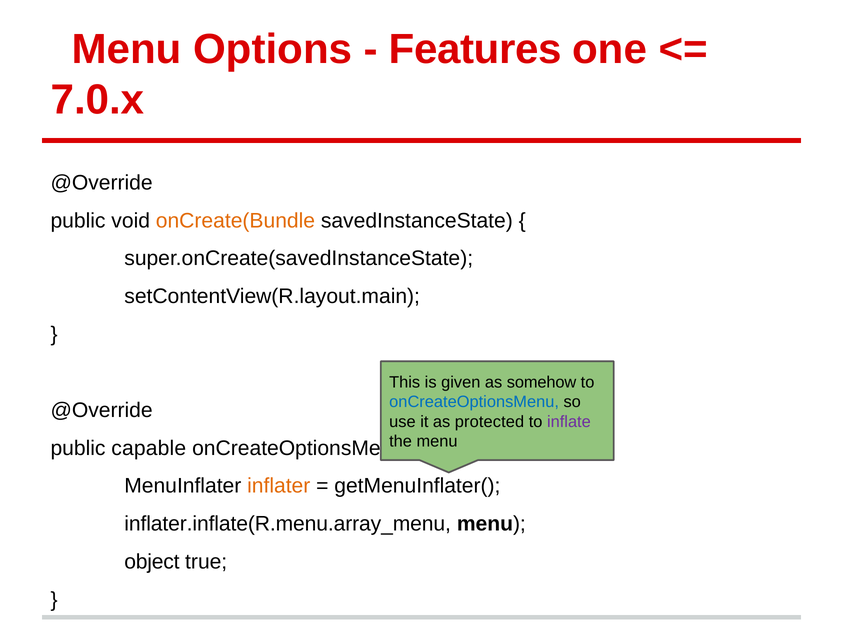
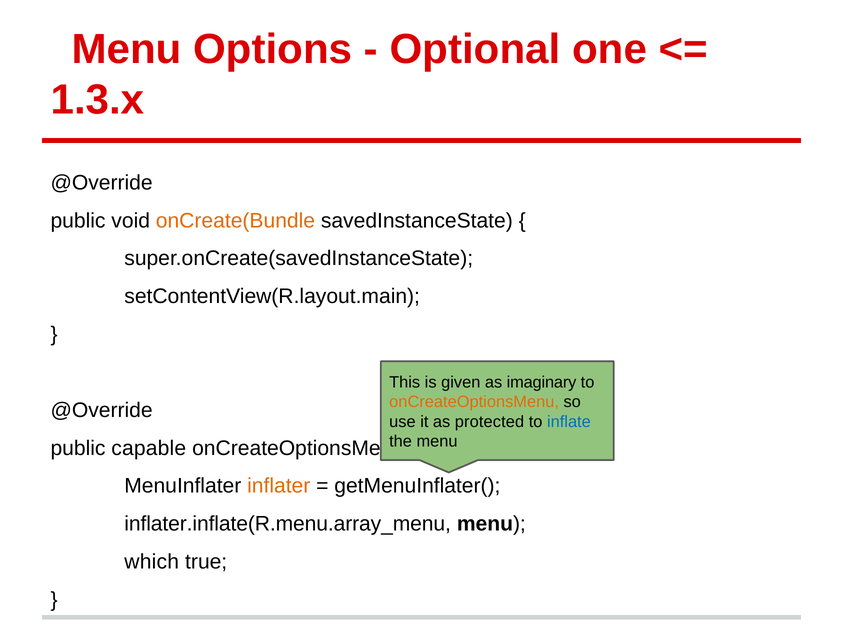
Features: Features -> Optional (475, 49)
7.0.x: 7.0.x -> 1.3.x (97, 100)
somehow: somehow -> imaginary (542, 382)
onCreateOptionsMenu colour: blue -> orange (474, 402)
inflate colour: purple -> blue (569, 422)
object: object -> which (152, 562)
